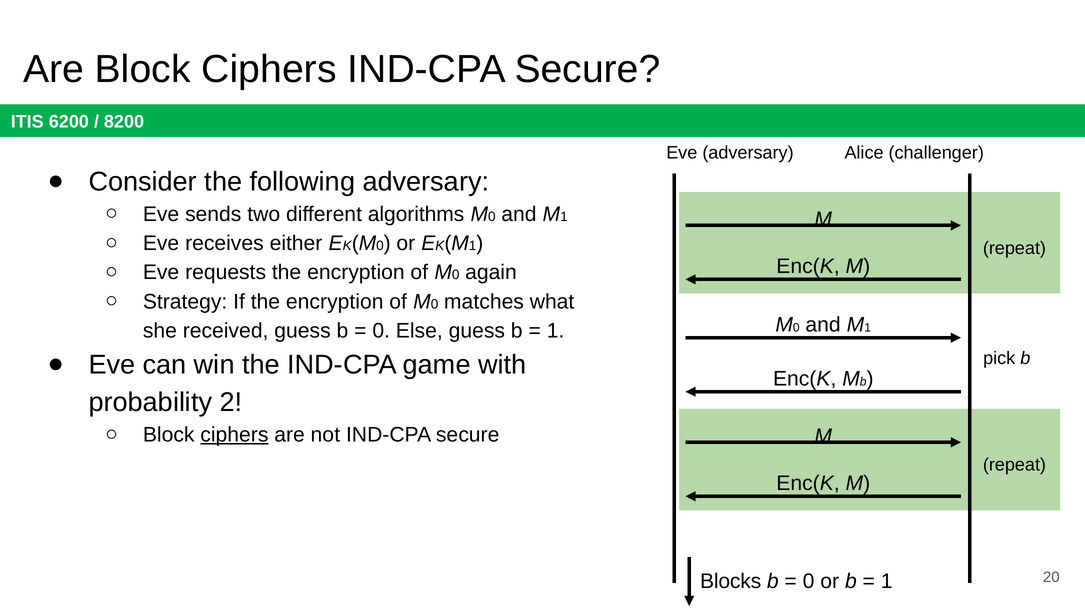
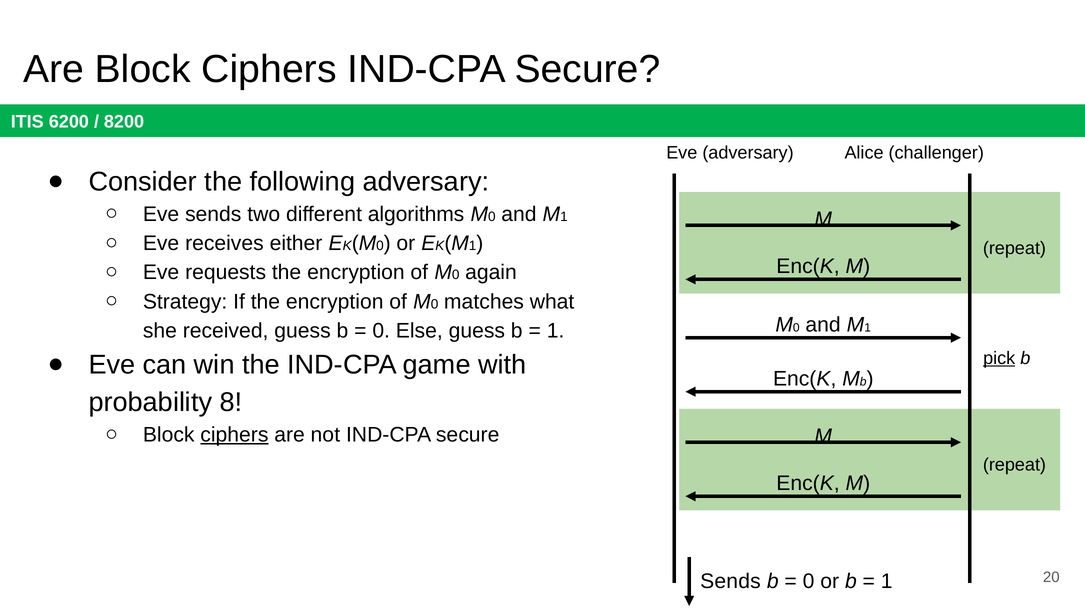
pick underline: none -> present (999, 358)
2: 2 -> 8 (231, 403)
Blocks: Blocks -> Sends (730, 582)
